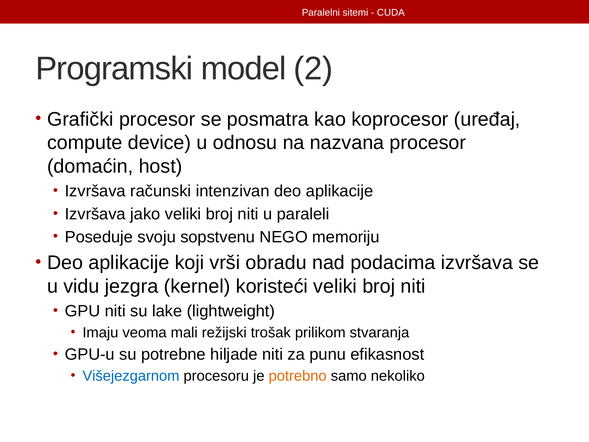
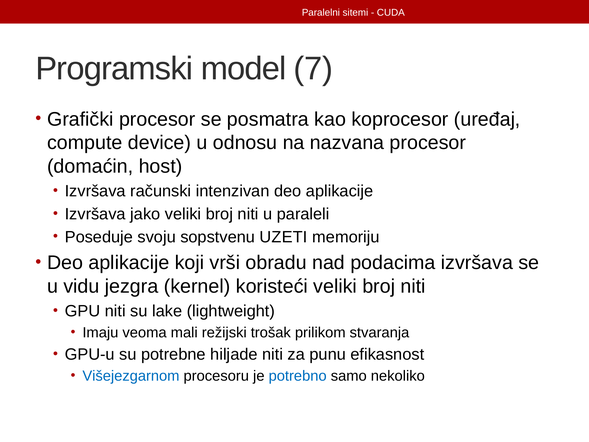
2: 2 -> 7 (313, 69)
NEGO: NEGO -> UZETI (284, 237)
potrebno colour: orange -> blue (298, 376)
